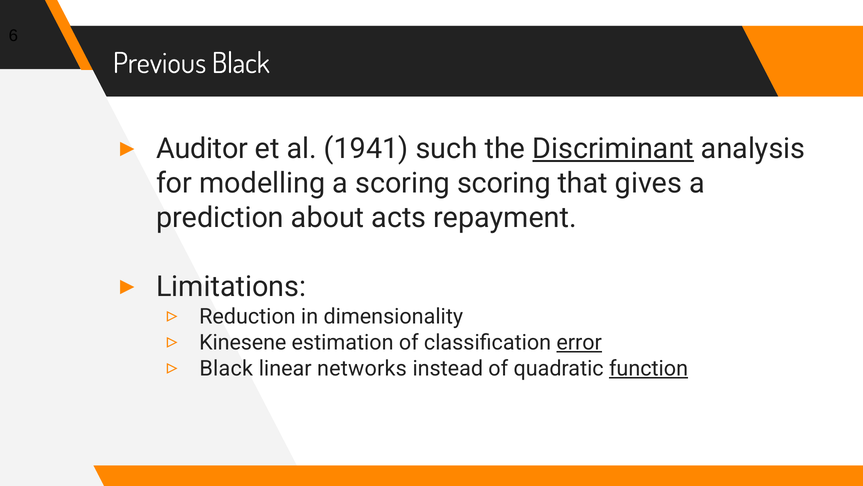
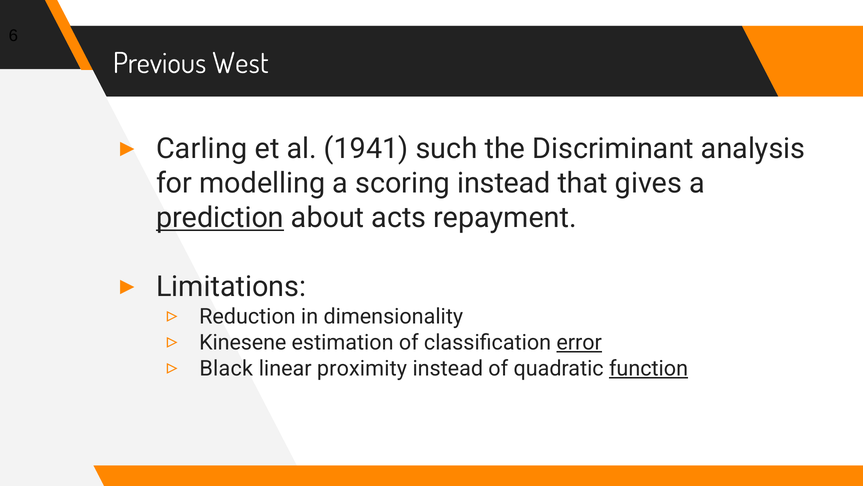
Previous Black: Black -> West (240, 63)
Auditor: Auditor -> Carling (202, 148)
Discriminant underline: present -> none (613, 148)
scoring scoring: scoring -> instead (504, 183)
prediction underline: none -> present (220, 218)
networks: networks -> proximity (362, 368)
